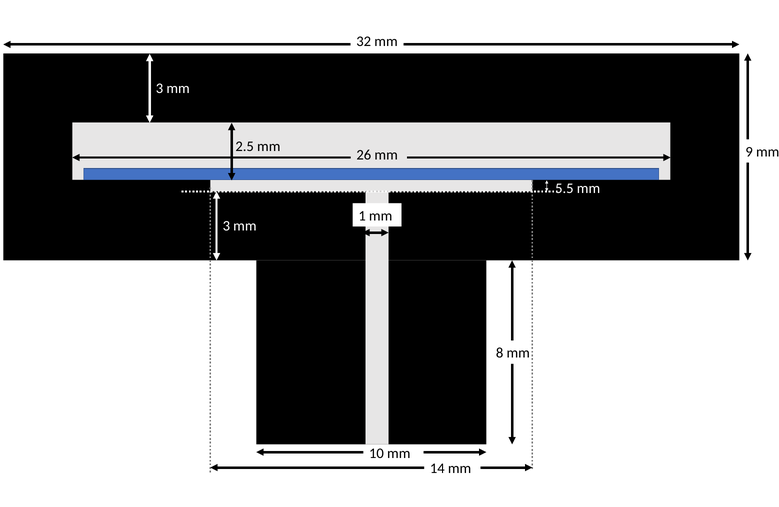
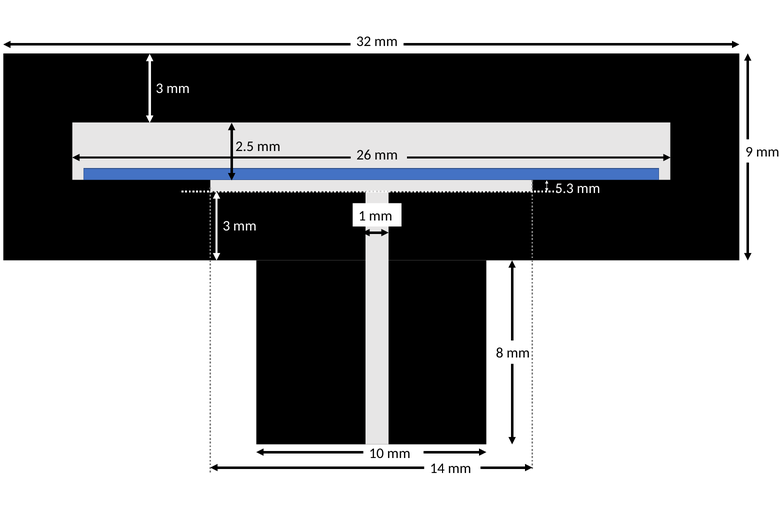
5.5: 5.5 -> 5.3 (564, 188)
